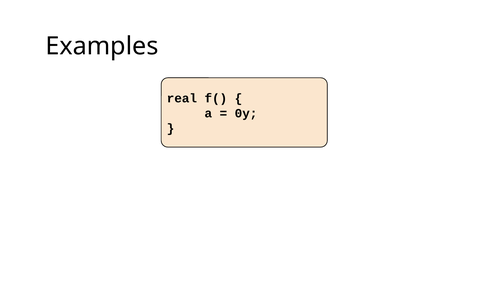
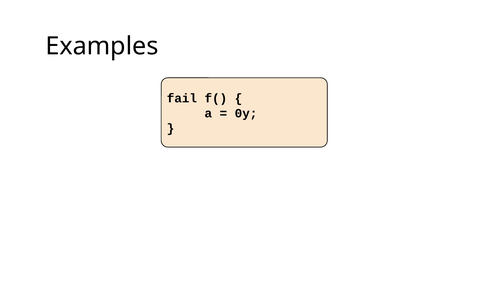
real: real -> fail (182, 98)
